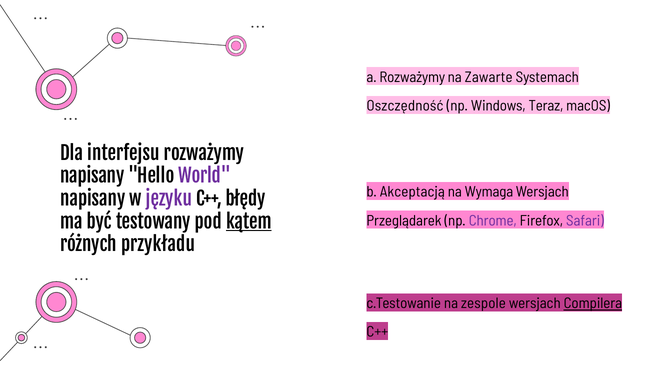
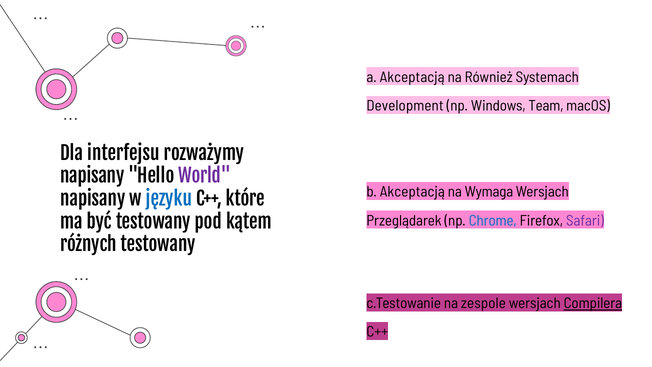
a Rozważymy: Rozważymy -> Akceptacją (412, 77)
Zawarte: Zawarte -> Również (489, 77)
Oszczędność: Oszczędność -> Development (405, 106)
Teraz: Teraz -> Team (546, 106)
języku colour: purple -> blue (169, 199)
błędy: błędy -> które (245, 199)
Chrome colour: purple -> blue (493, 221)
kątem underline: present -> none (249, 222)
różnych przykładu: przykładu -> testowany (158, 245)
